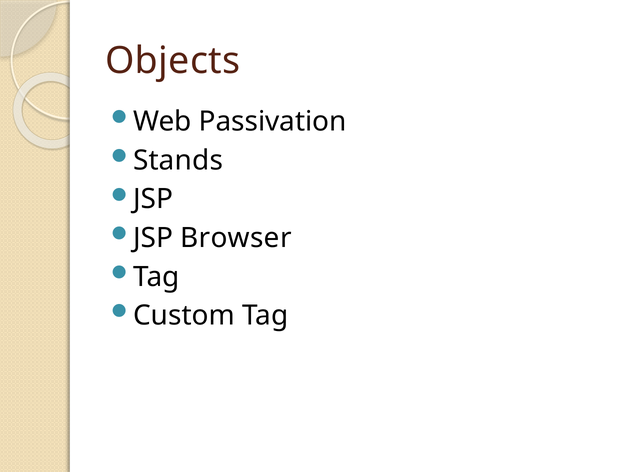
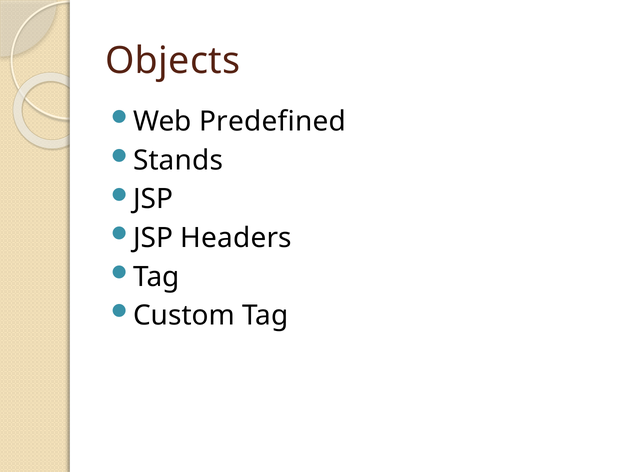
Passivation: Passivation -> Predefined (273, 122)
Browser: Browser -> Headers (236, 238)
